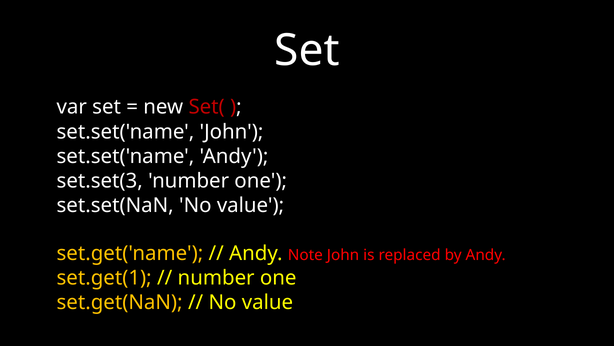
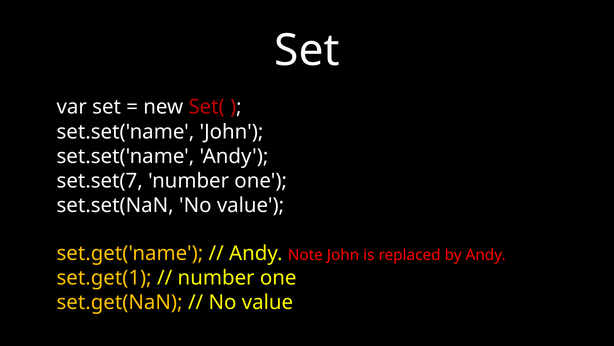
set.set(3: set.set(3 -> set.set(7 (100, 181)
